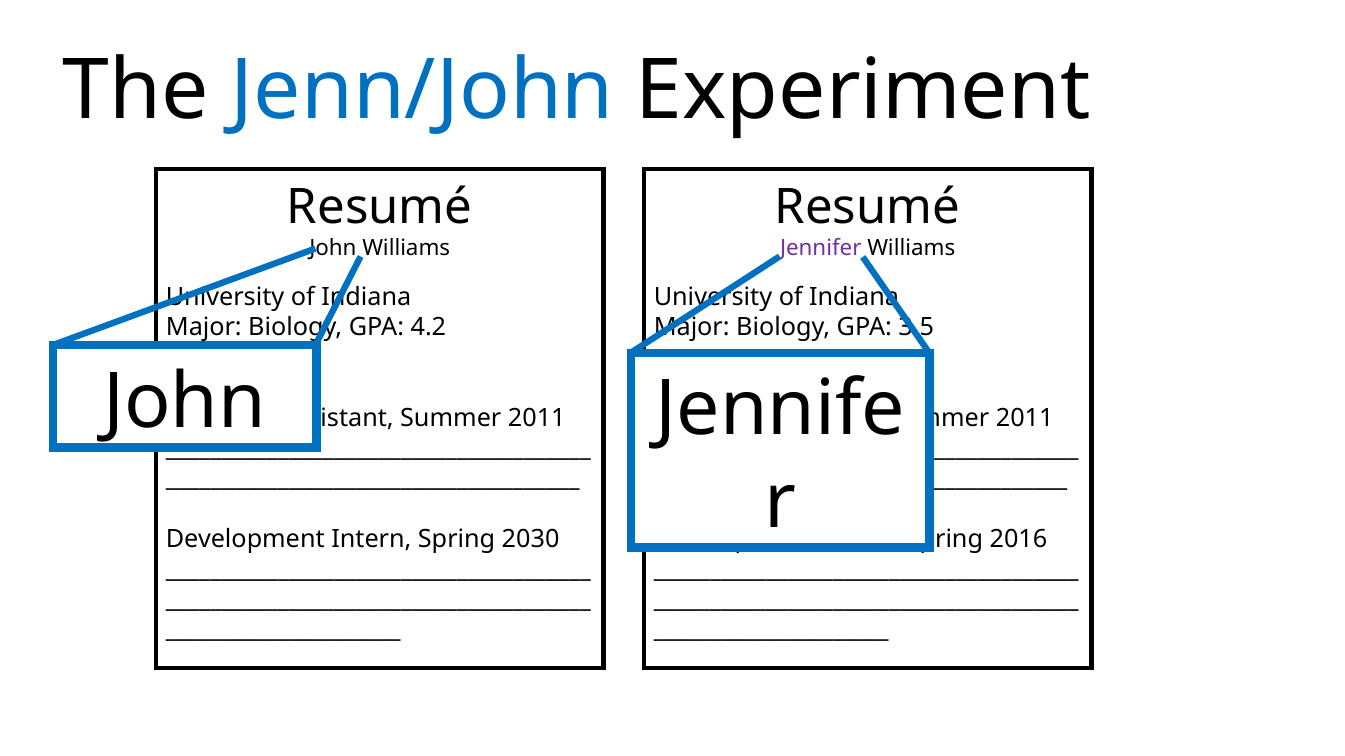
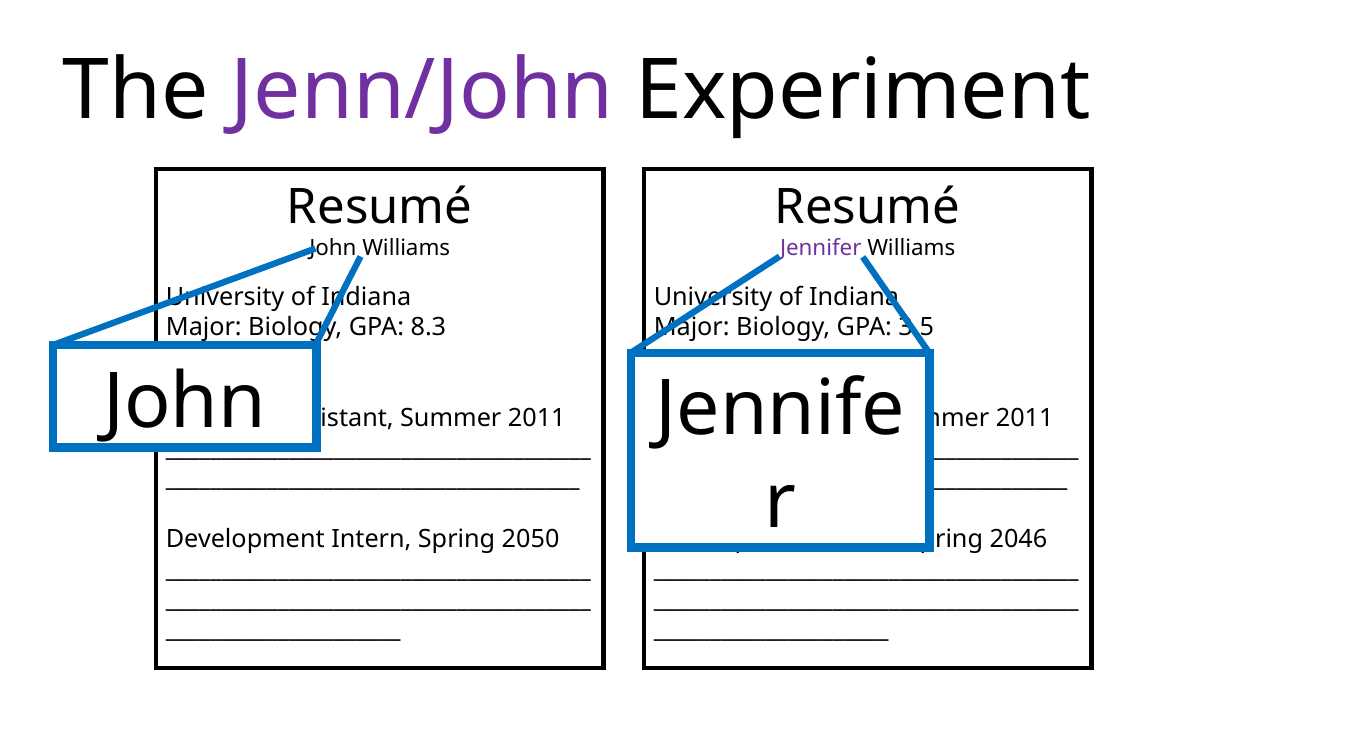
Jenn/John colour: blue -> purple (422, 91)
4.2: 4.2 -> 8.3 (428, 327)
2030: 2030 -> 2050 (531, 539)
2016: 2016 -> 2046 (1018, 539)
